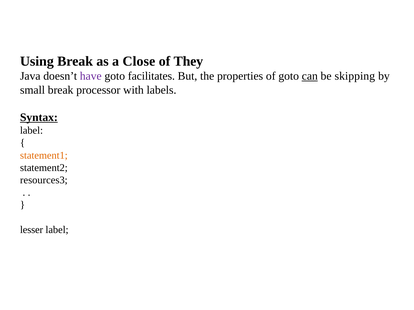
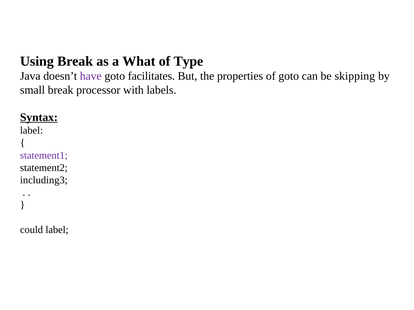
Close: Close -> What (139, 61)
They: They -> Type (188, 61)
can underline: present -> none (310, 76)
statement1 colour: orange -> purple (44, 156)
resources3: resources3 -> including3 (44, 180)
lesser: lesser -> could (32, 230)
